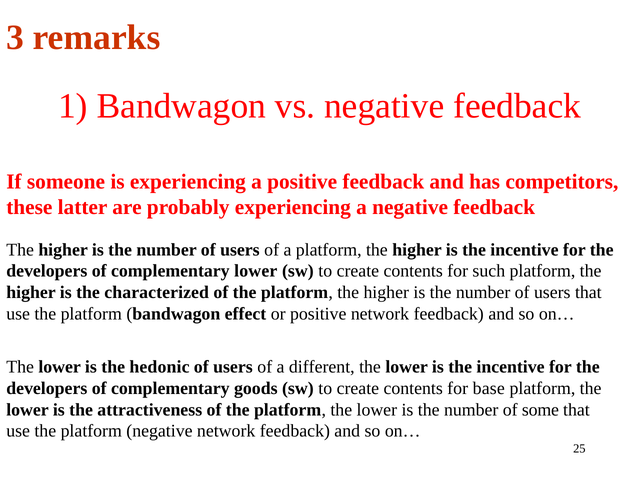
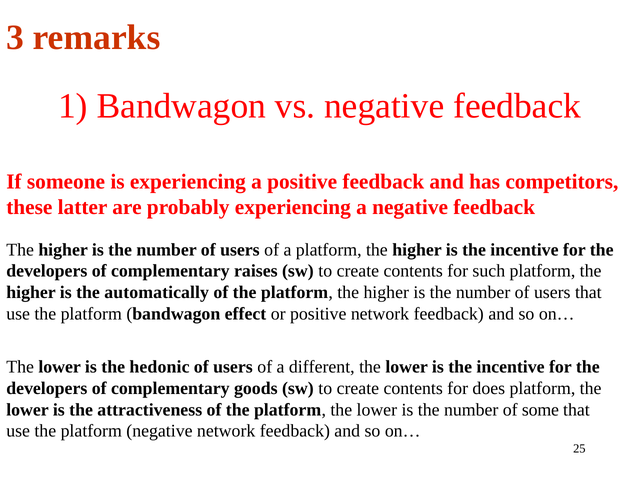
complementary lower: lower -> raises (256, 271)
characterized: characterized -> automatically (157, 292)
base: base -> does (489, 388)
